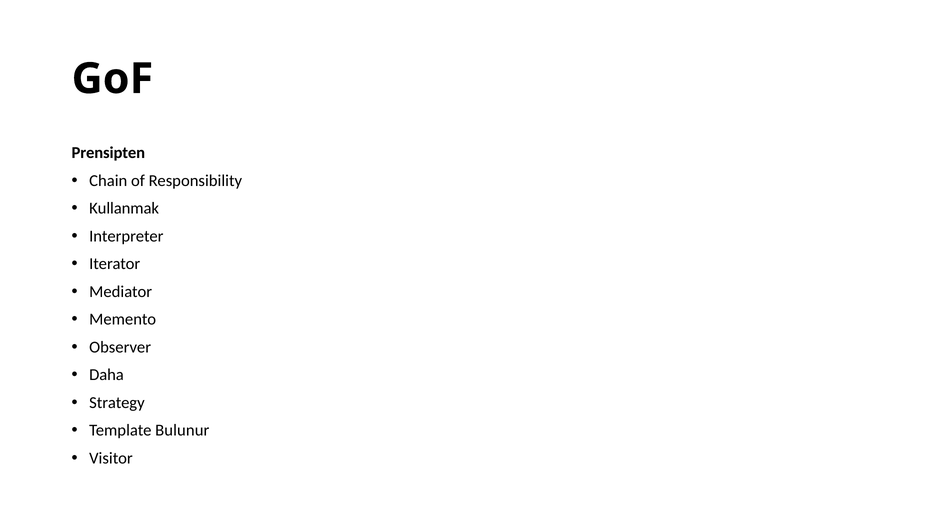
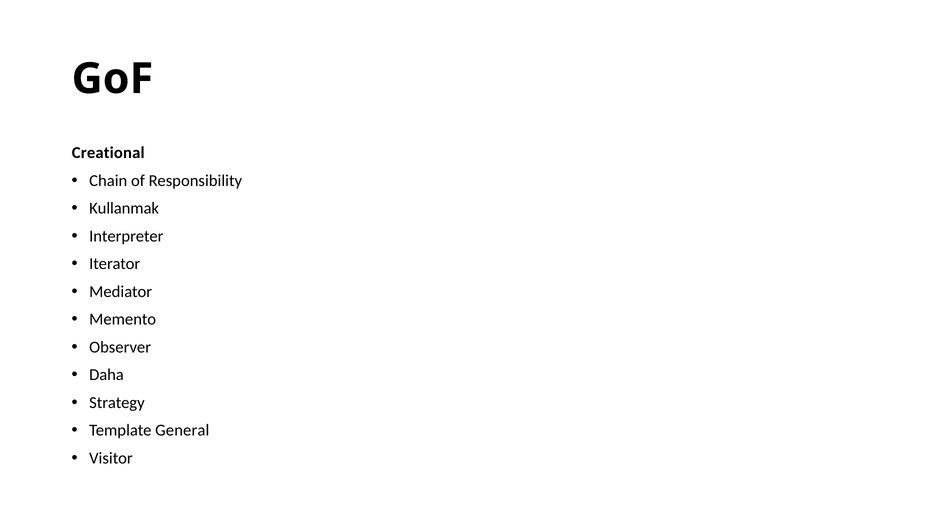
Prensipten: Prensipten -> Creational (108, 153)
Bulunur: Bulunur -> General (182, 431)
